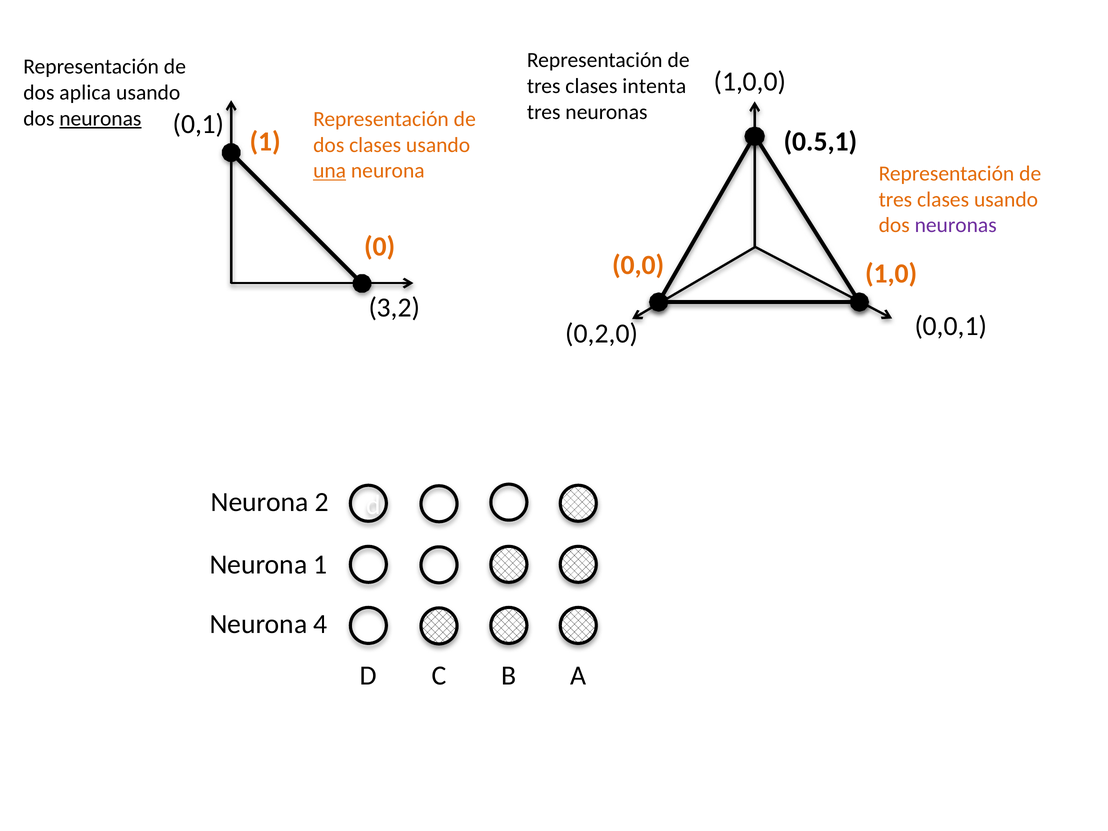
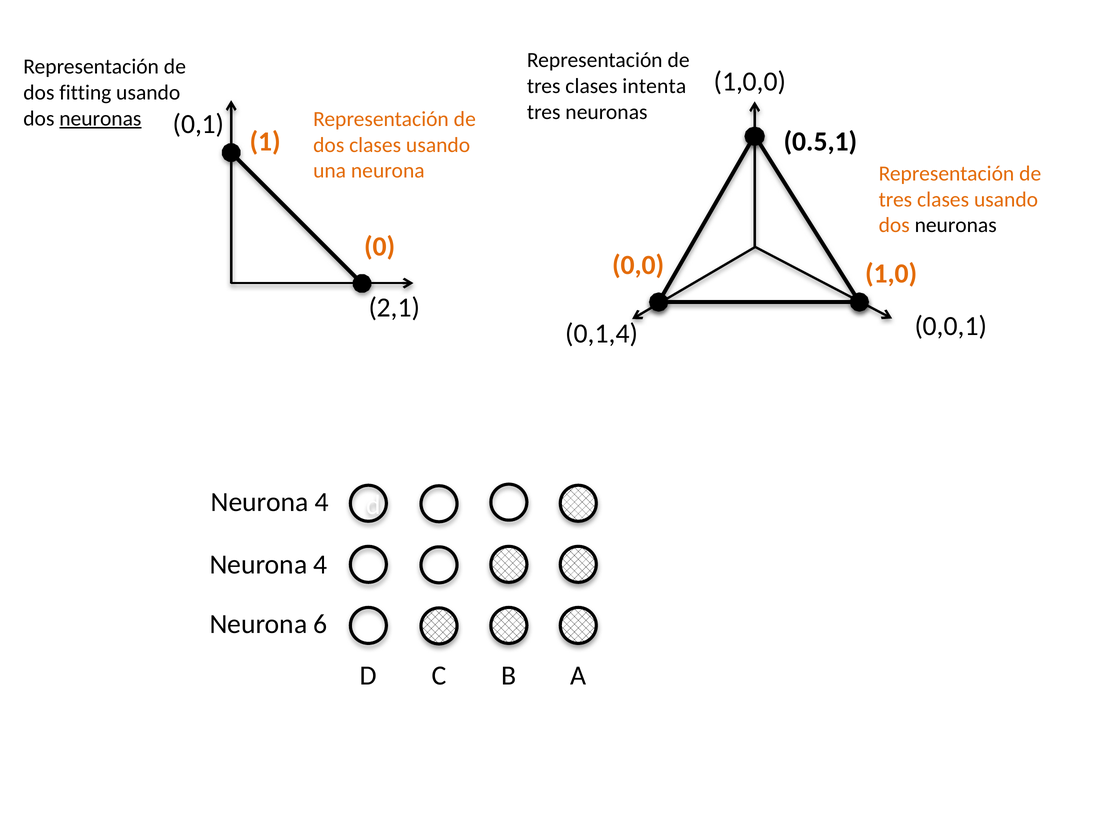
aplica: aplica -> fitting (85, 93)
una underline: present -> none (330, 171)
neuronas colour: purple -> black (956, 225)
3,2: 3,2 -> 2,1 (394, 307)
0,2,0: 0,2,0 -> 0,1,4 (602, 334)
2: 2 -> 4 (322, 502)
1: 1 -> 4 (320, 564)
4: 4 -> 6 (320, 624)
